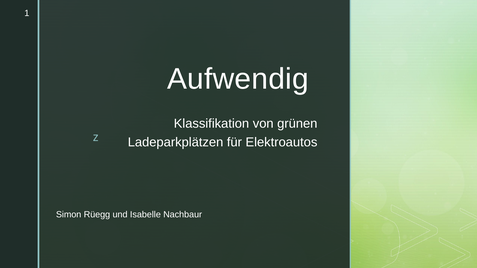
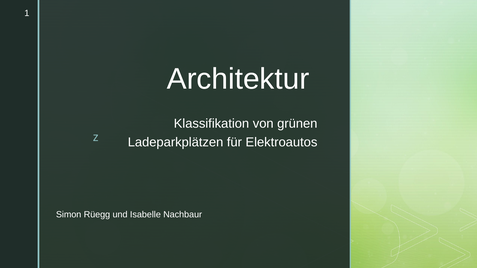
Aufwendig: Aufwendig -> Architektur (238, 79)
